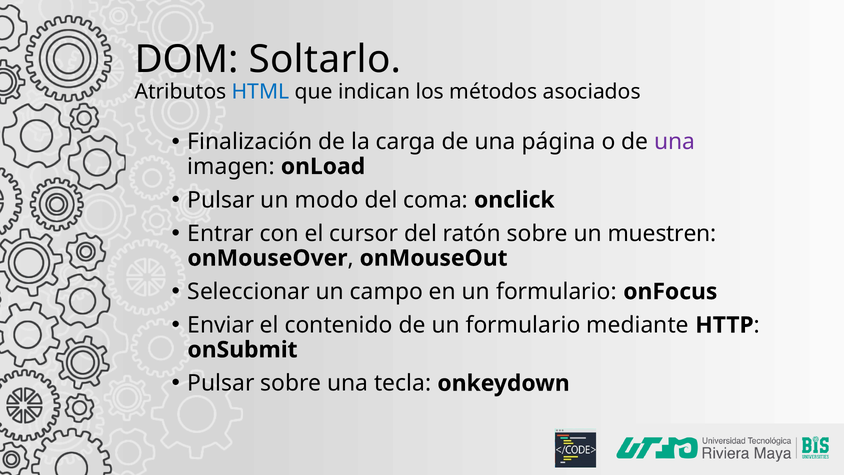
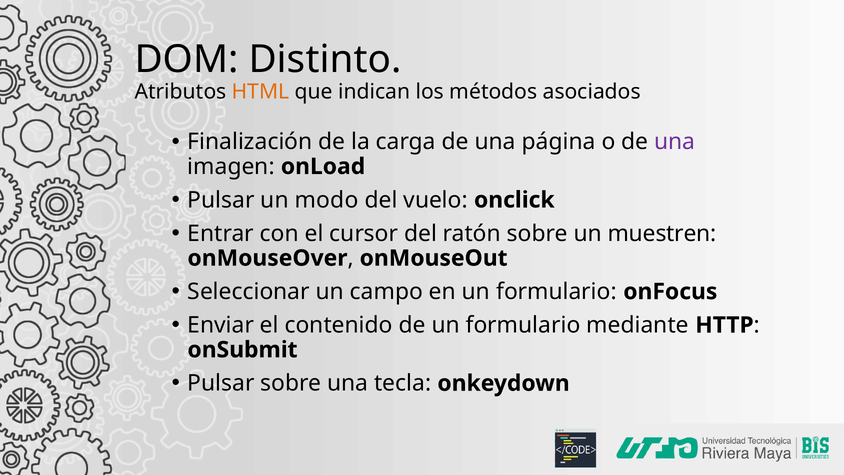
Soltarlo: Soltarlo -> Distinto (325, 60)
HTML colour: blue -> orange (261, 92)
coma: coma -> vuelo (436, 200)
